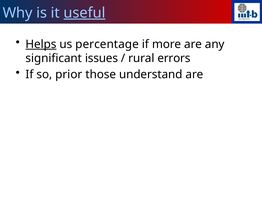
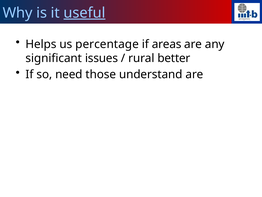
Helps underline: present -> none (41, 44)
more: more -> areas (167, 44)
errors: errors -> better (174, 58)
prior: prior -> need (69, 74)
